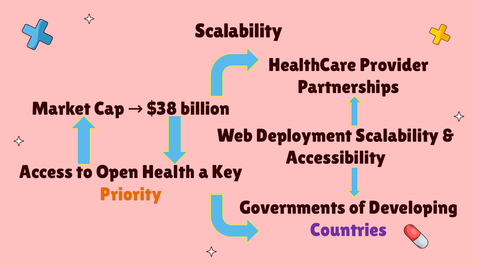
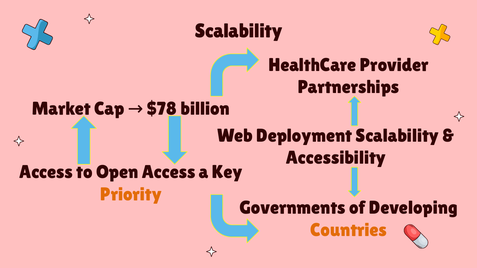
$38: $38 -> $78 (162, 109)
Open Health: Health -> Access (169, 172)
Countries colour: purple -> orange (349, 230)
